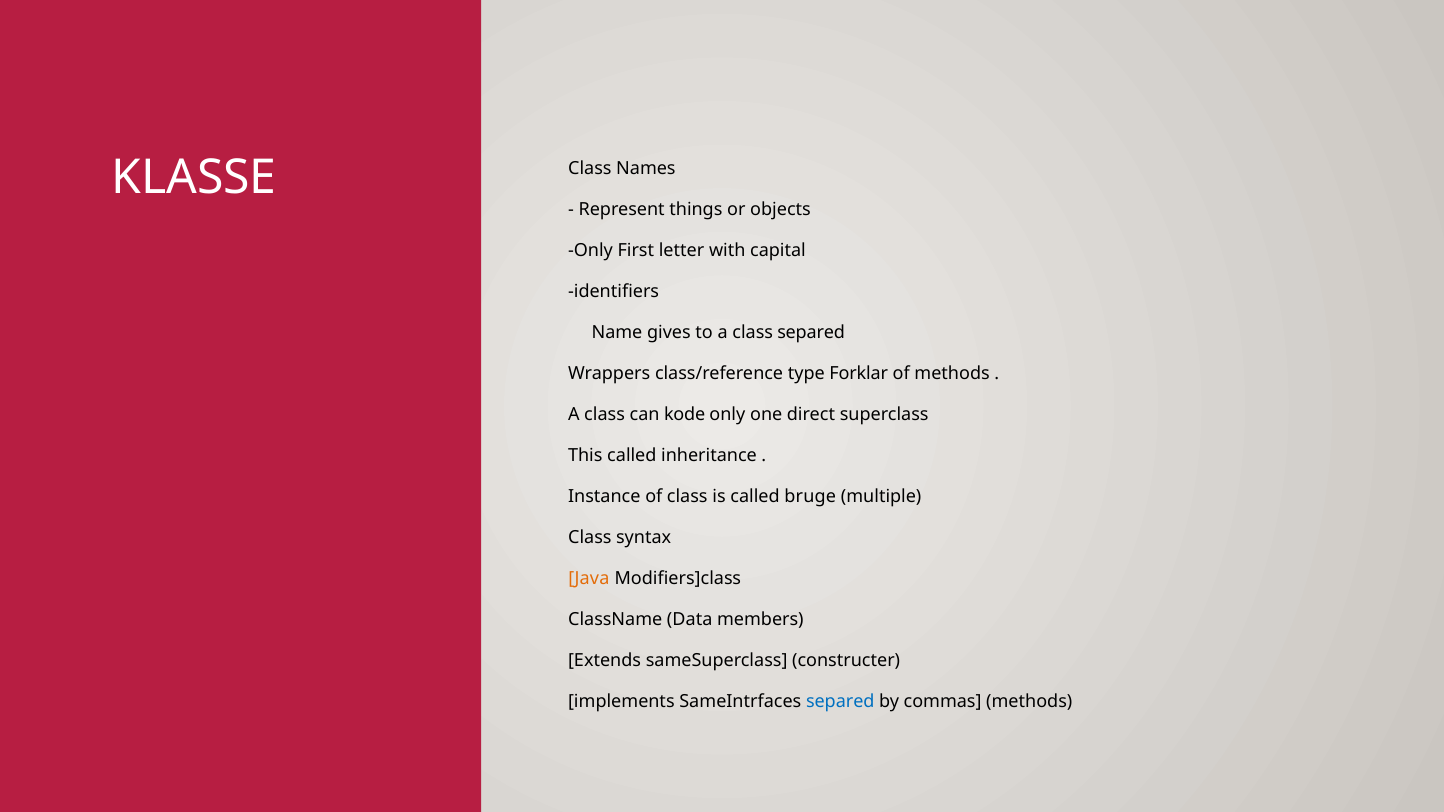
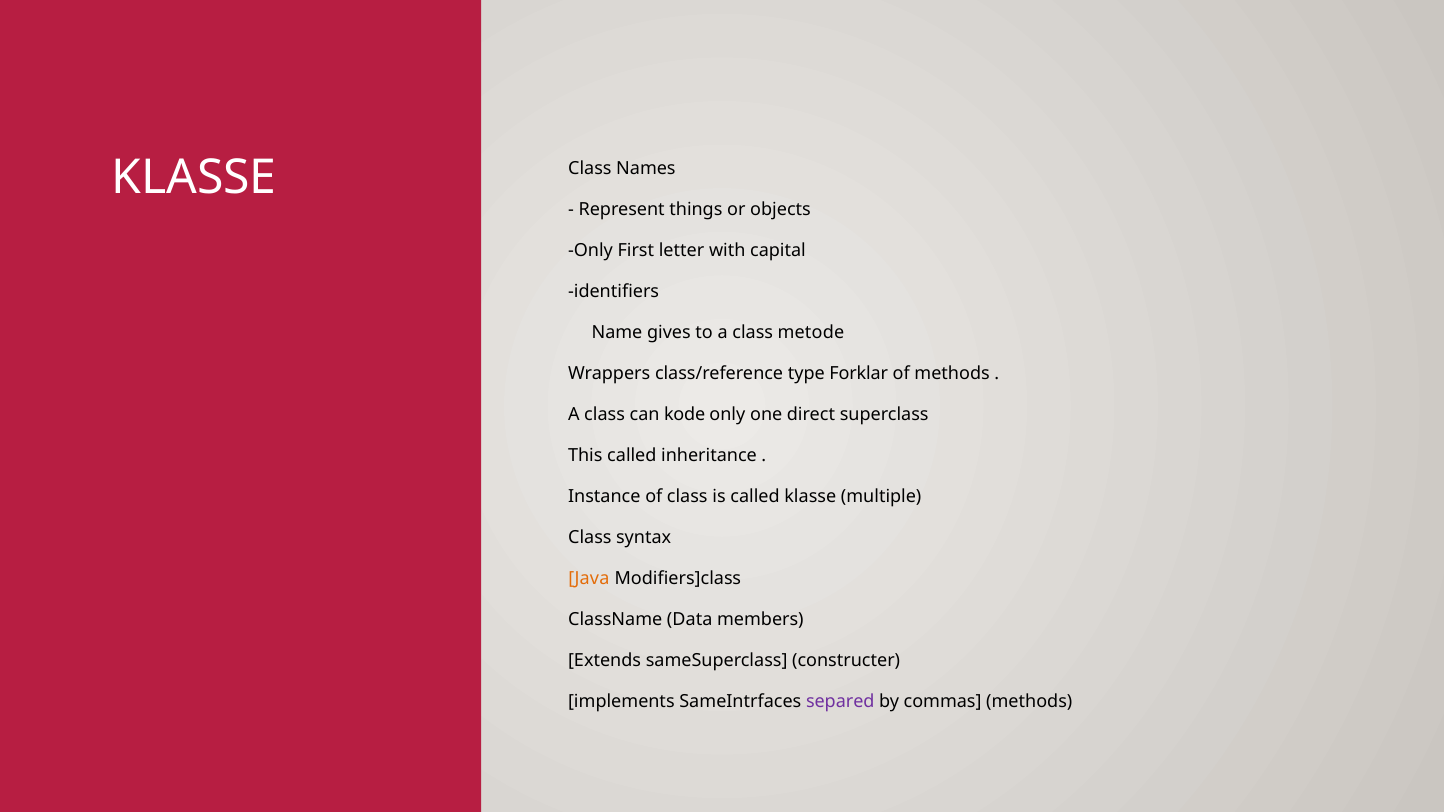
class separed: separed -> metode (811, 333)
called bruge: bruge -> klasse (810, 497)
separed colour: blue -> purple (840, 702)
